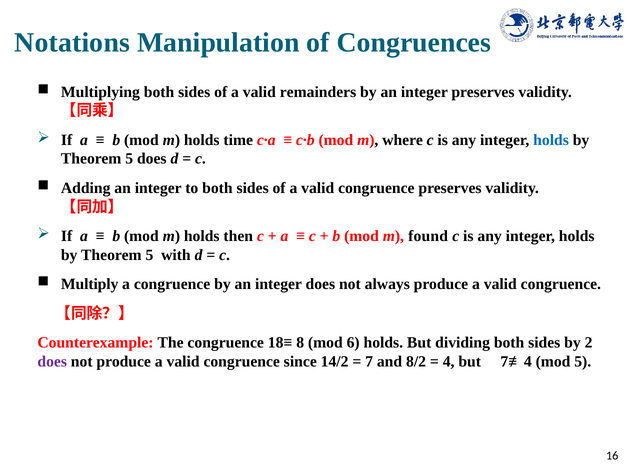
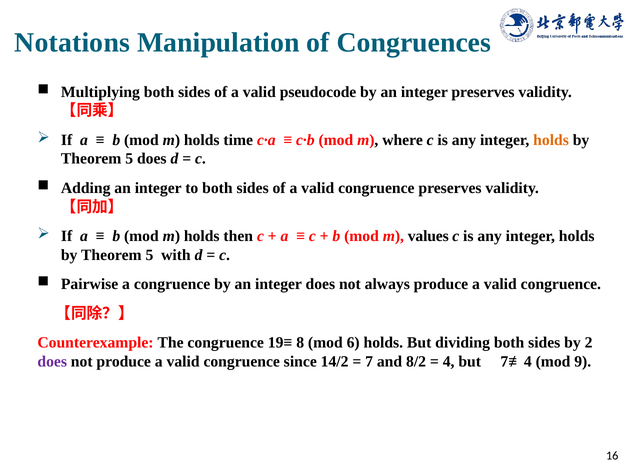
remainders: remainders -> pseudocode (318, 92)
holds colour: blue -> orange (551, 140)
found: found -> values (428, 236)
Multiply: Multiply -> Pairwise (90, 284)
18≡: 18≡ -> 19≡ (280, 342)
mod 5: 5 -> 9 (583, 361)
